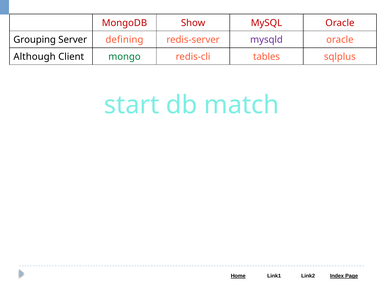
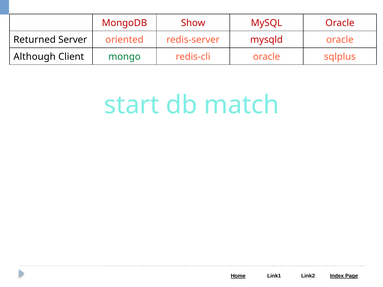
Grouping: Grouping -> Returned (35, 40)
defining: defining -> oriented (124, 40)
mysqld colour: purple -> red (267, 40)
redis-cli tables: tables -> oracle (267, 57)
